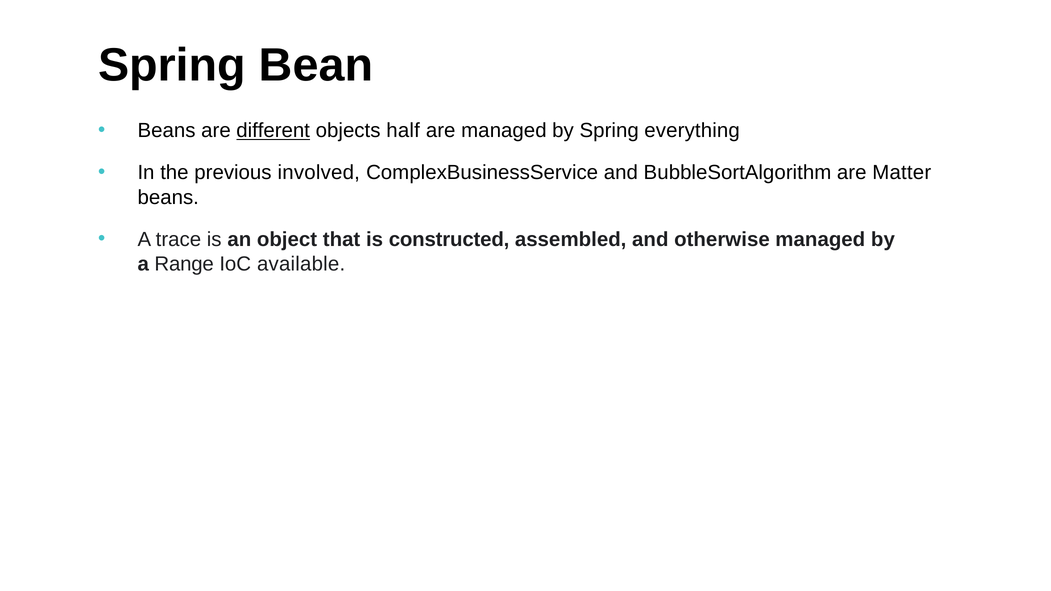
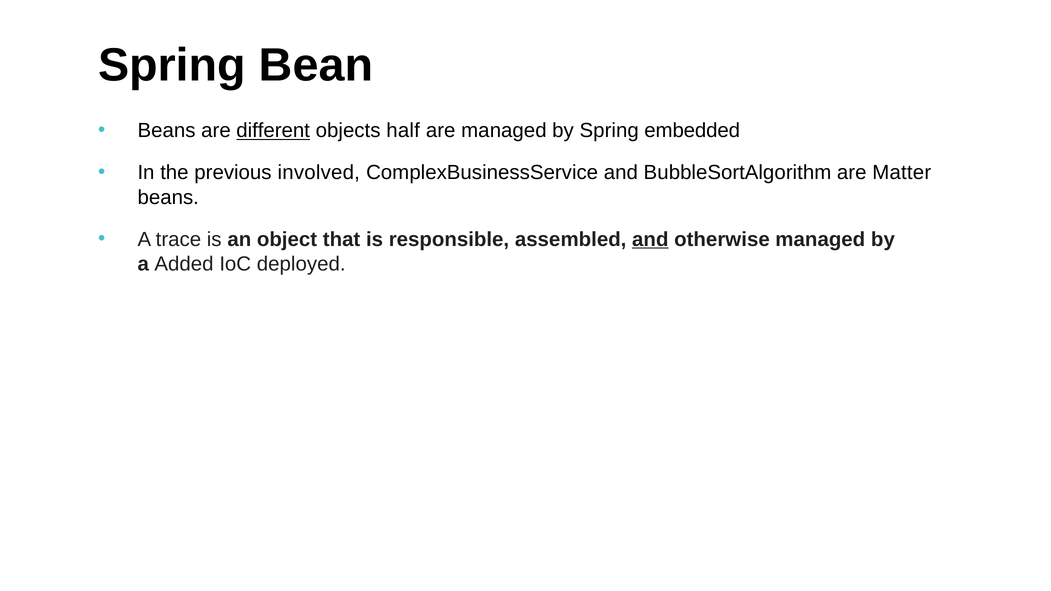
everything: everything -> embedded (692, 131)
constructed: constructed -> responsible (449, 239)
and underline: none -> present (650, 239)
Range: Range -> Added (184, 264)
available: available -> deployed (301, 264)
